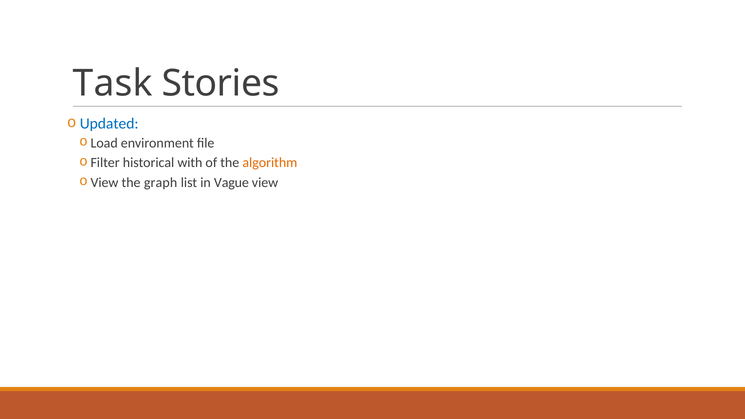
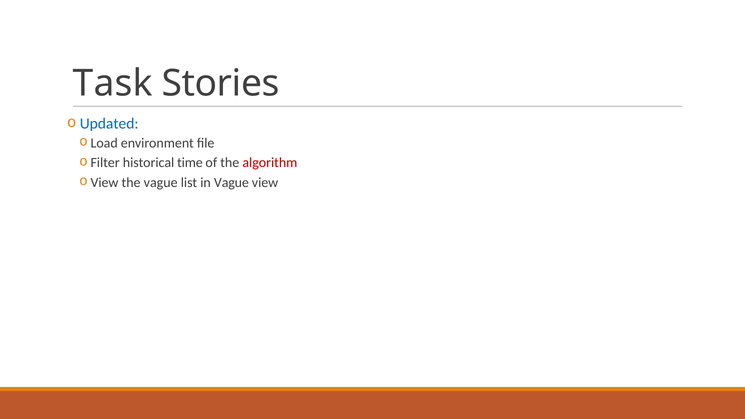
with: with -> time (190, 163)
algorithm colour: orange -> red (270, 163)
the graph: graph -> vague (161, 182)
